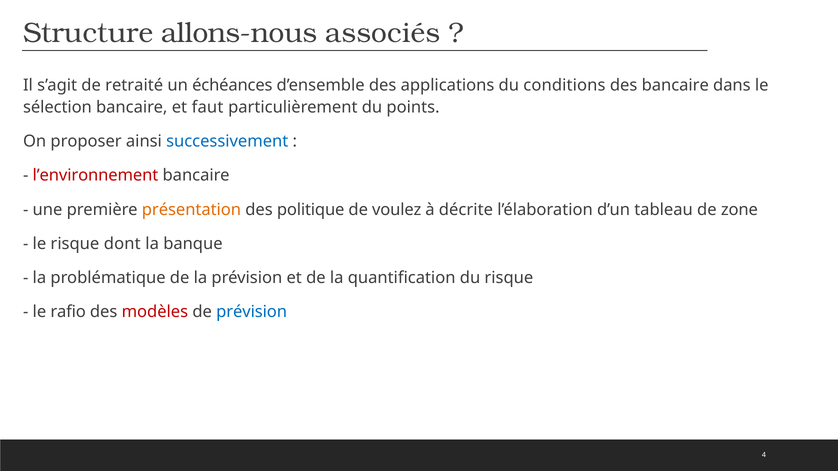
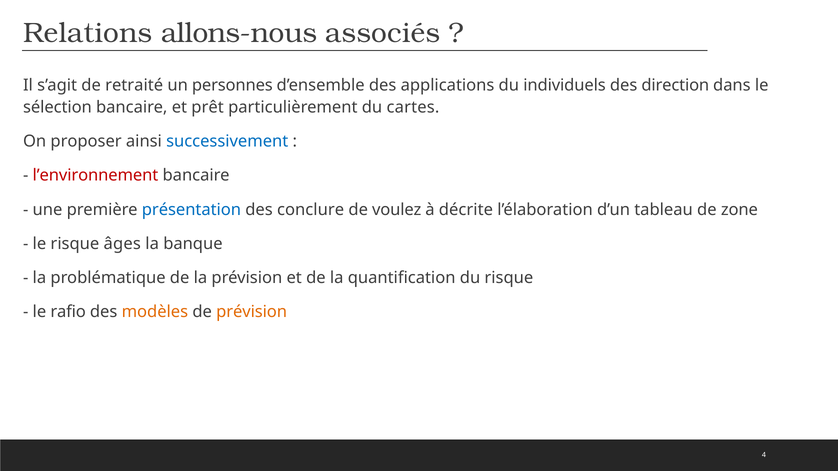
Structure: Structure -> Relations (88, 33)
échéances: échéances -> personnes (232, 86)
conditions: conditions -> individuels (565, 86)
des bancaire: bancaire -> direction (675, 86)
faut: faut -> prêt (208, 107)
points: points -> cartes (413, 107)
présentation colour: orange -> blue (191, 210)
politique: politique -> conclure (311, 210)
dont: dont -> âges (122, 244)
modèles colour: red -> orange (155, 312)
prévision colour: blue -> orange (252, 312)
